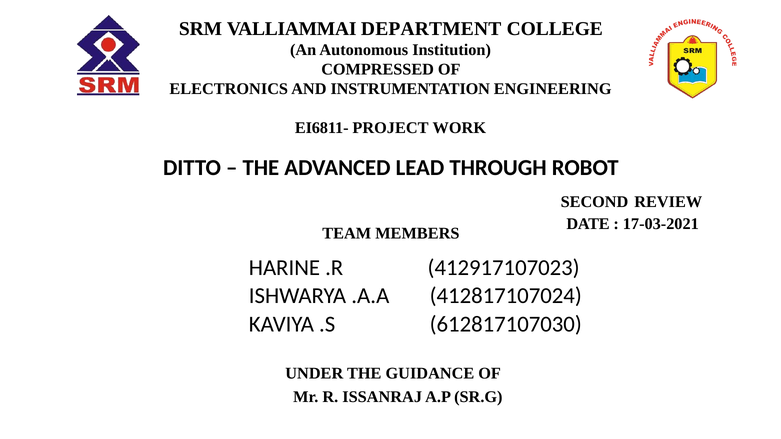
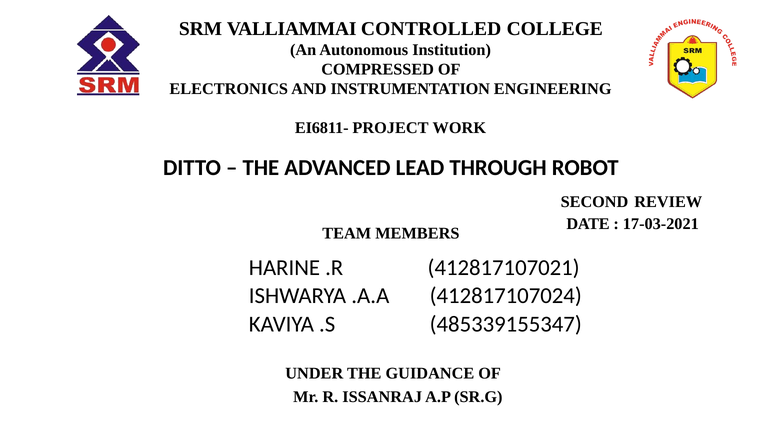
DEPARTMENT: DEPARTMENT -> CONTROLLED (431, 29)
412917107023: 412917107023 -> 412817107021 (504, 268)
612817107030: 612817107030 -> 485339155347 (506, 324)
